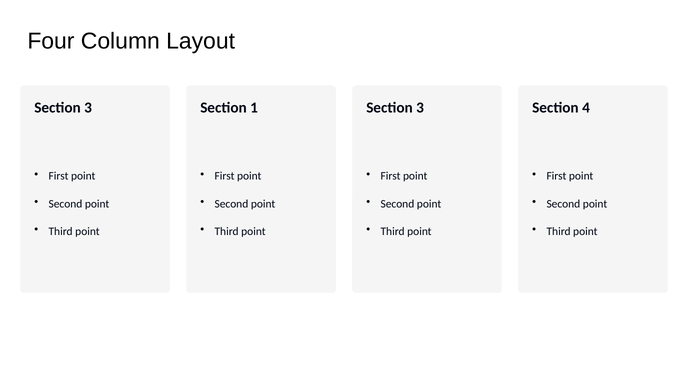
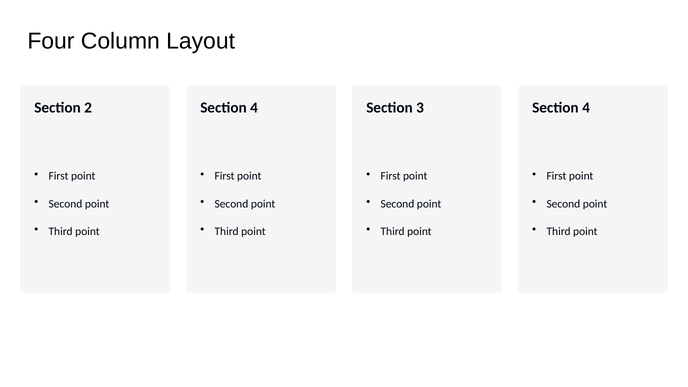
3: 3 -> 2 (88, 108)
1: 1 -> 4 (254, 108)
